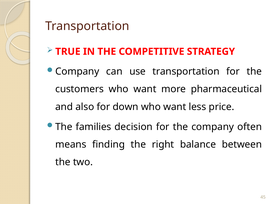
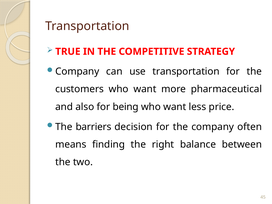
down: down -> being (126, 107)
families: families -> barriers (94, 127)
